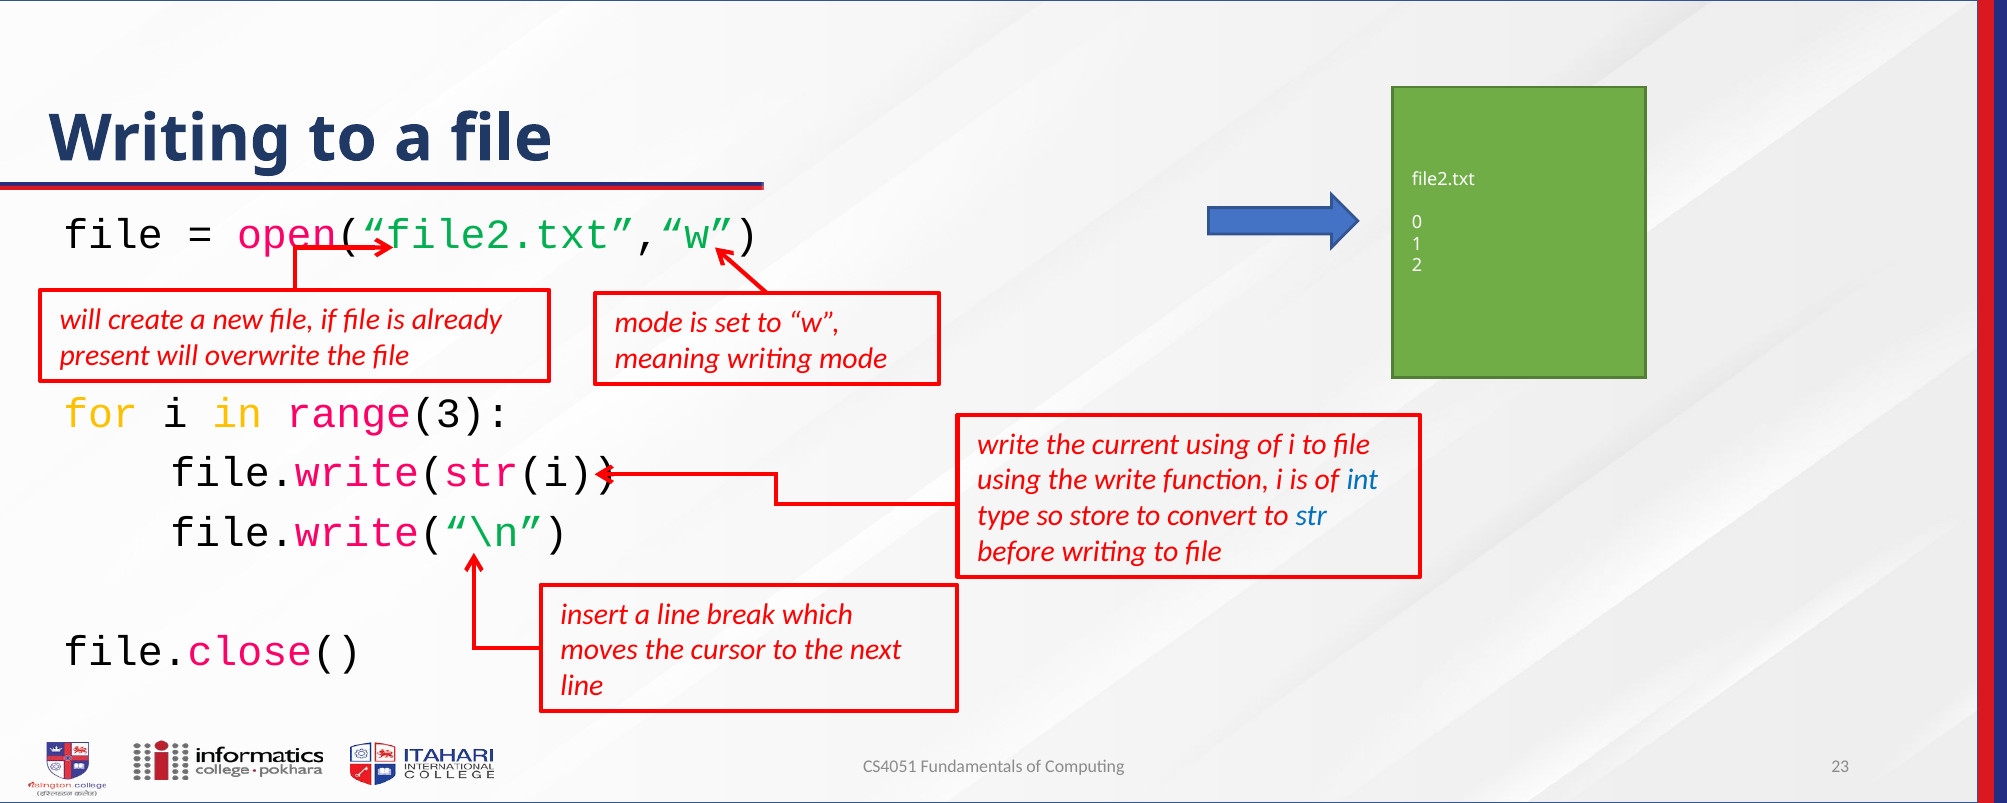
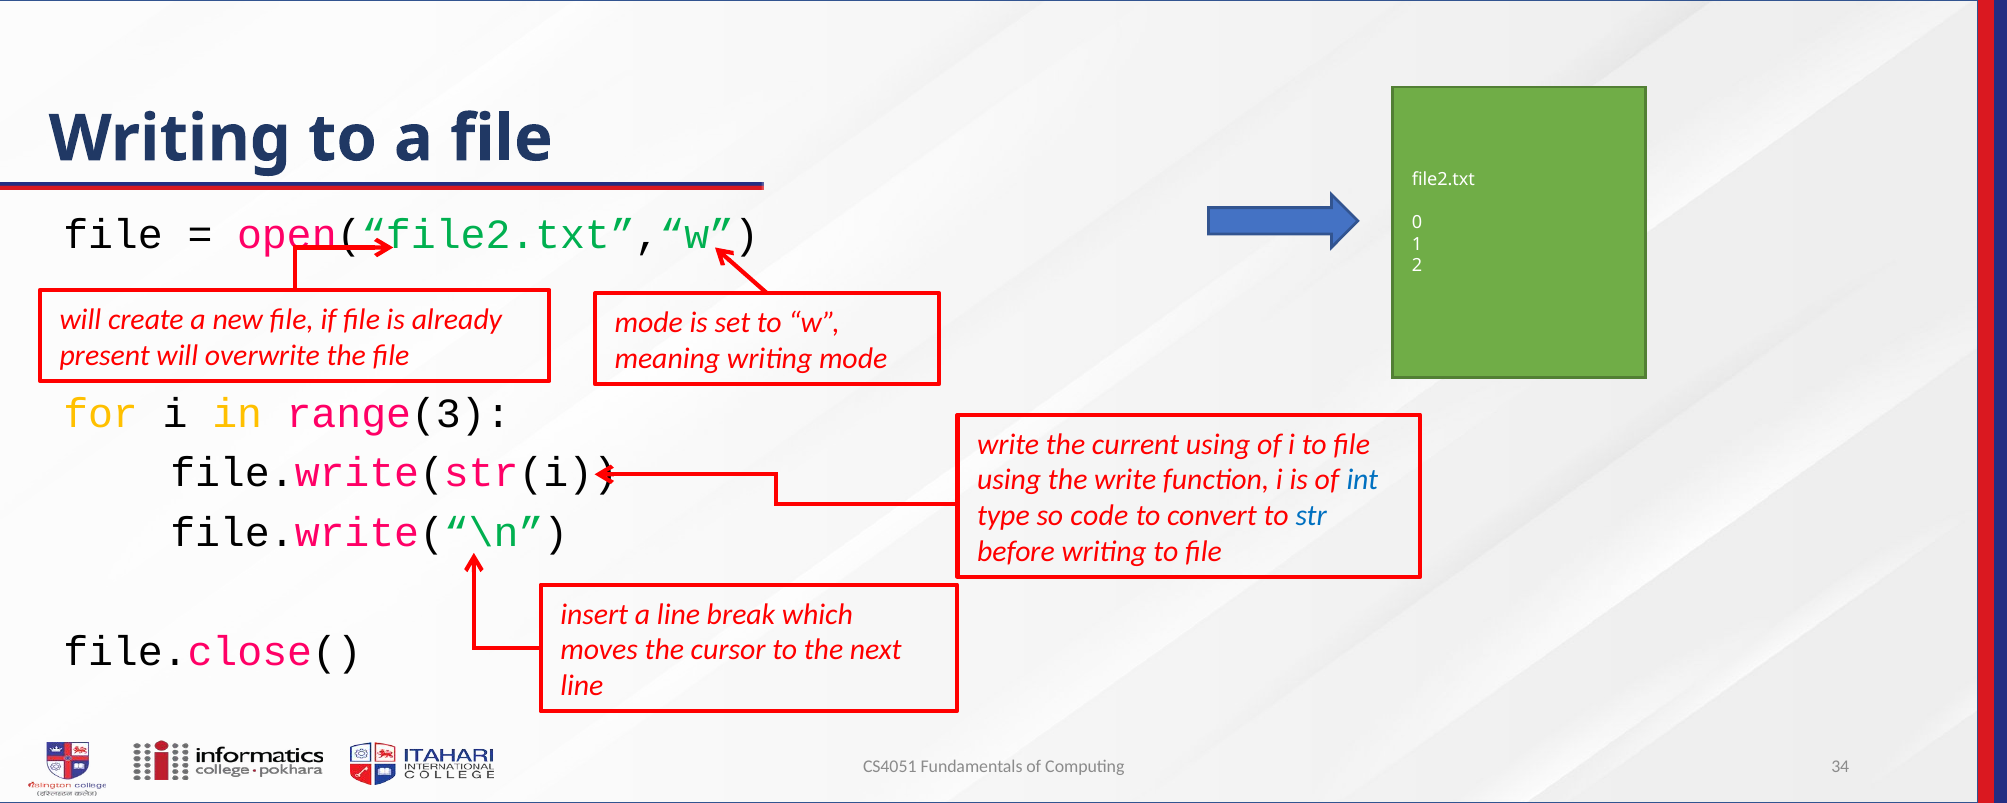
store: store -> code (1099, 516)
23: 23 -> 34 (1840, 767)
